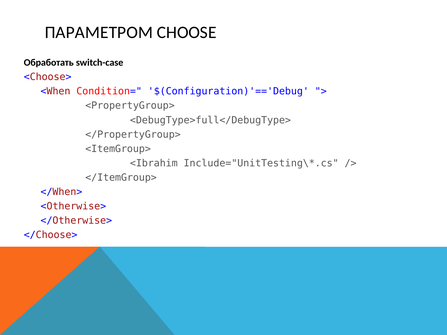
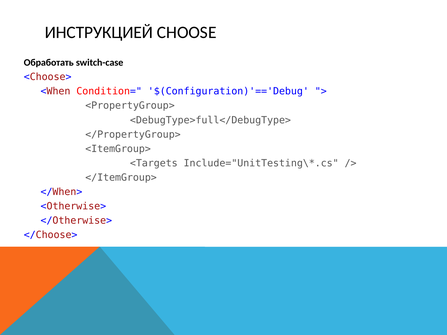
ПАРАМЕТРОМ: ПАРАМЕТРОМ -> ИНСТРУКЦИЕЙ (99, 32)
<Ibrahim: <Ibrahim -> <Targets (154, 163)
